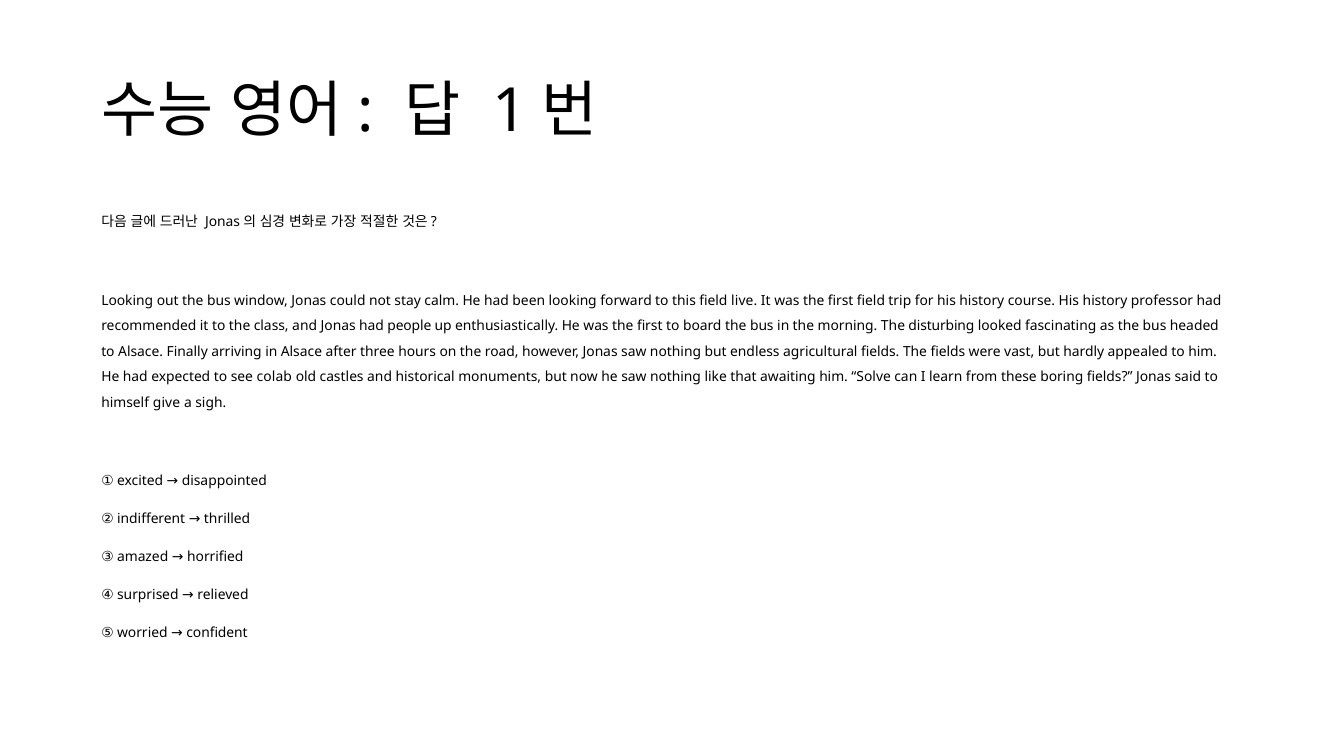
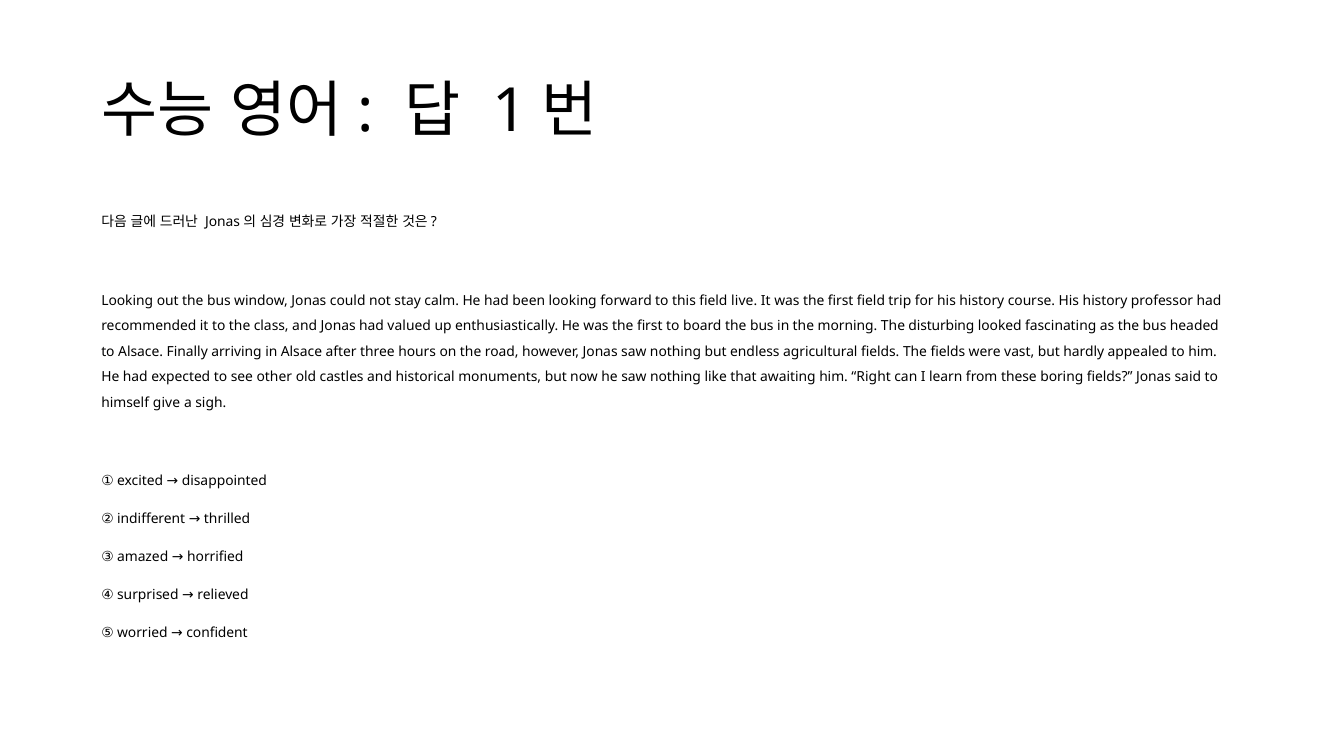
people: people -> valued (409, 326)
colab: colab -> other (274, 377)
Solve: Solve -> Right (871, 377)
